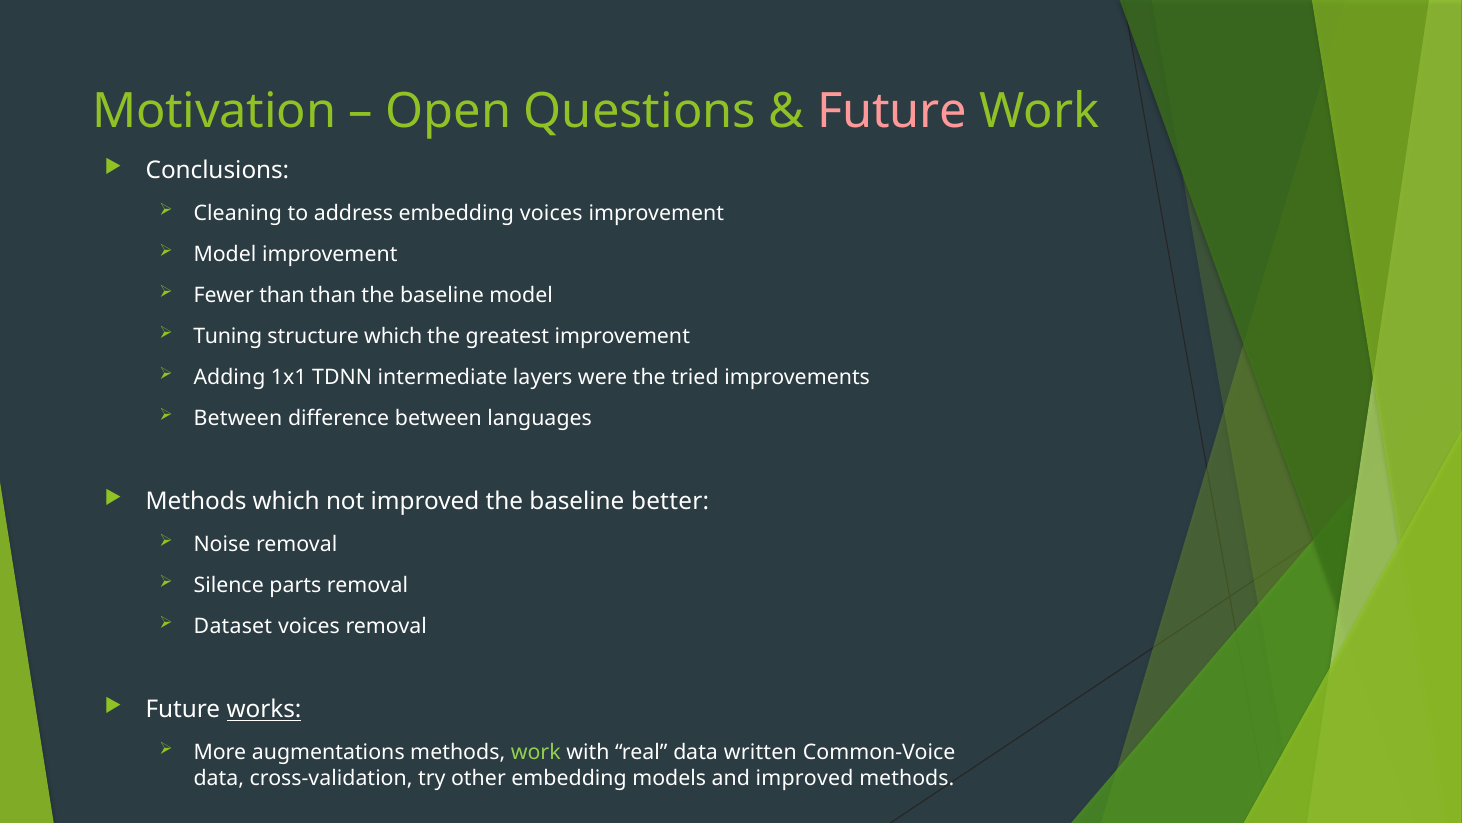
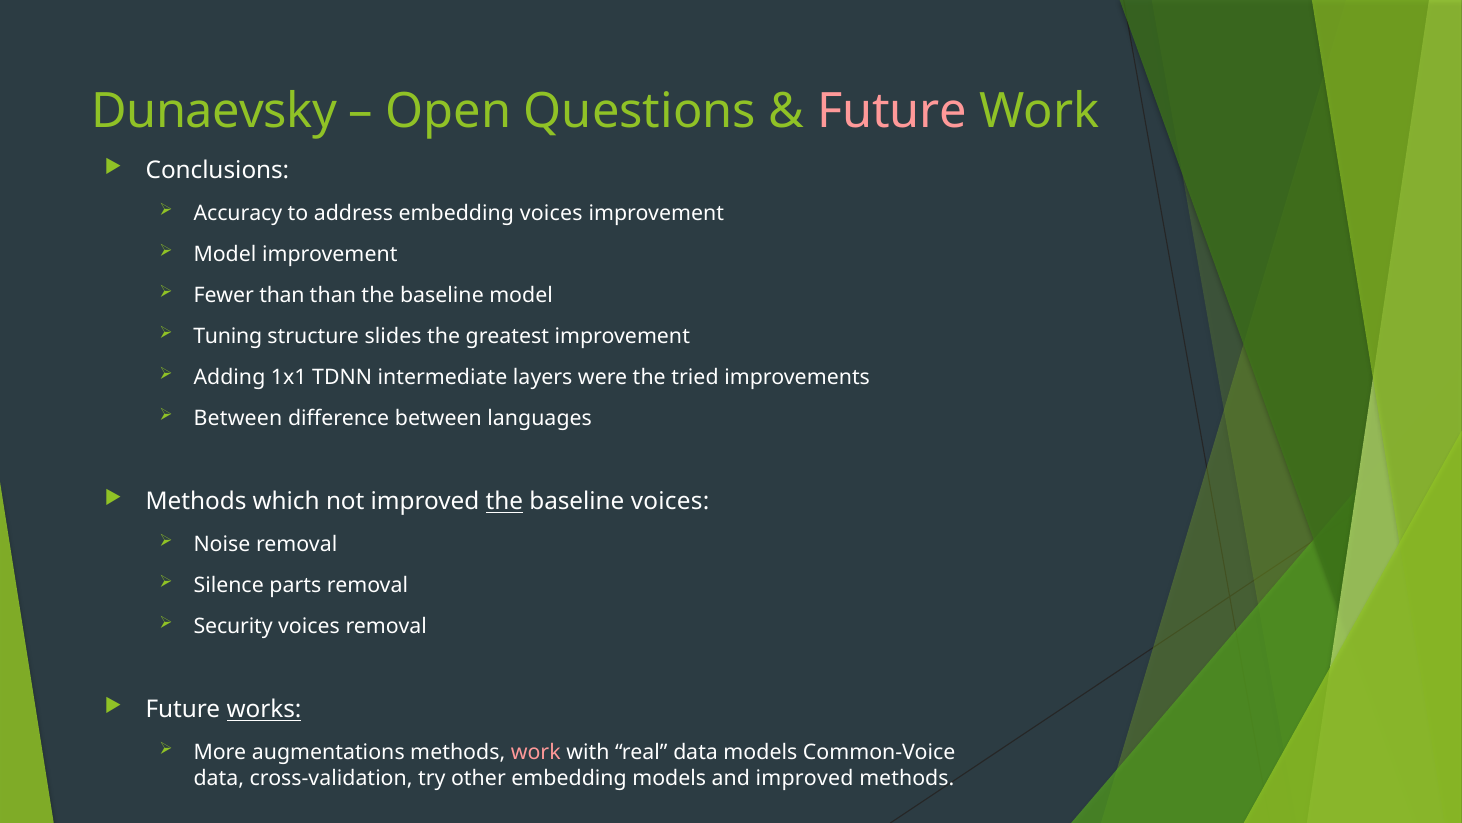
Motivation: Motivation -> Dunaevsky (214, 111)
Cleaning: Cleaning -> Accuracy (238, 213)
structure which: which -> slides (393, 336)
the underline: none -> present (504, 501)
baseline better: better -> voices (670, 501)
Dataset: Dataset -> Security (233, 626)
work colour: light green -> pink (536, 752)
data written: written -> models (760, 752)
